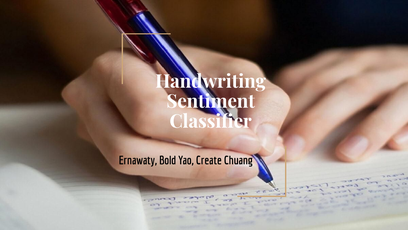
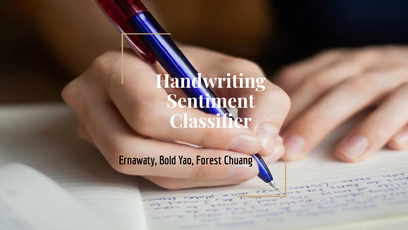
Create: Create -> Forest (209, 160)
